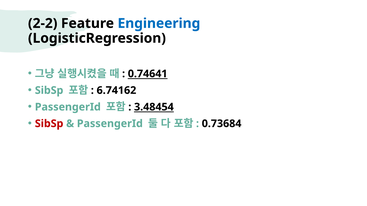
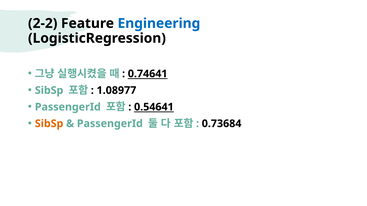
6.74162: 6.74162 -> 1.08977 (116, 91)
3.48454: 3.48454 -> 0.54641 (154, 107)
SibSp colour: red -> orange (49, 124)
